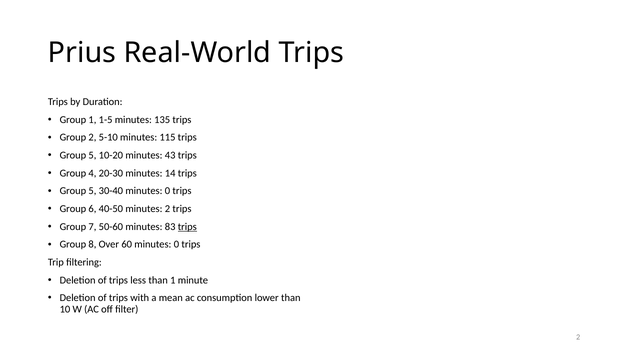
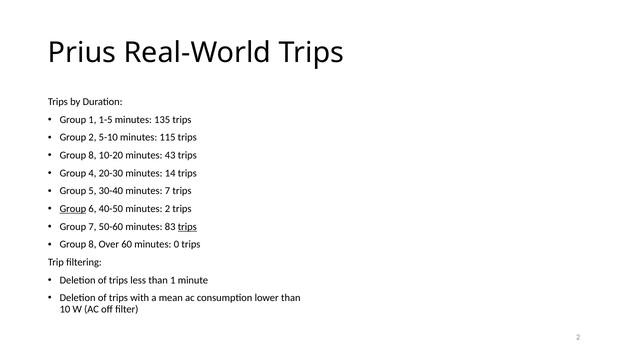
5: 5 -> 8 (92, 155)
30-40 minutes 0: 0 -> 7 (167, 191)
Group underline: none -> present (73, 209)
